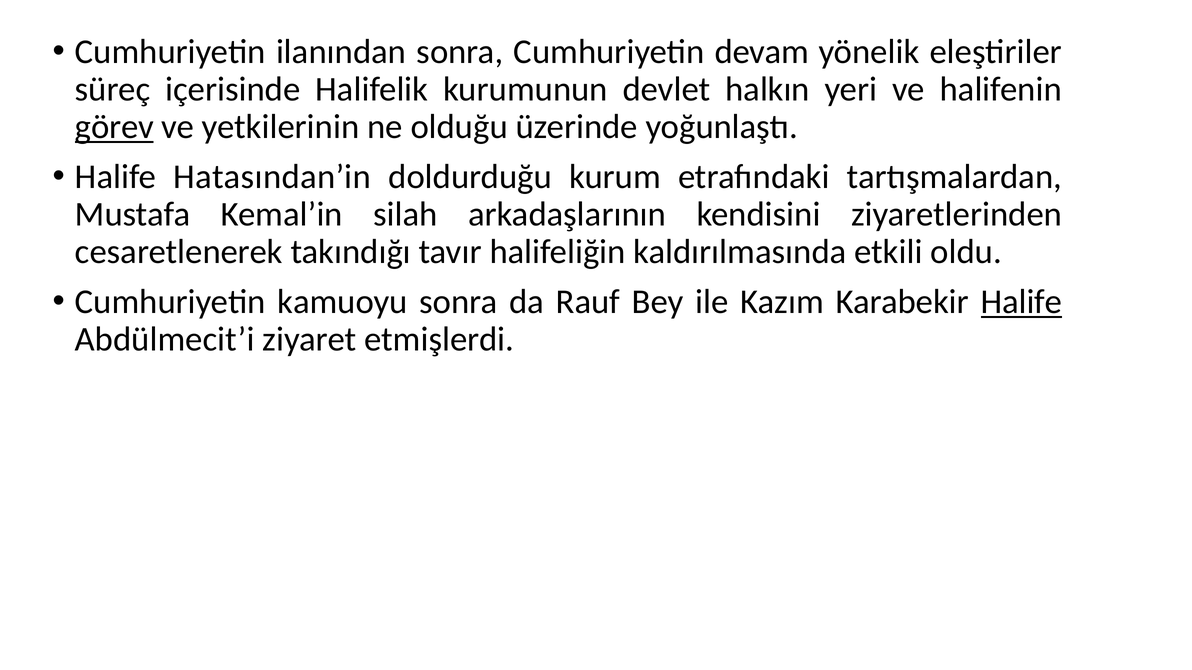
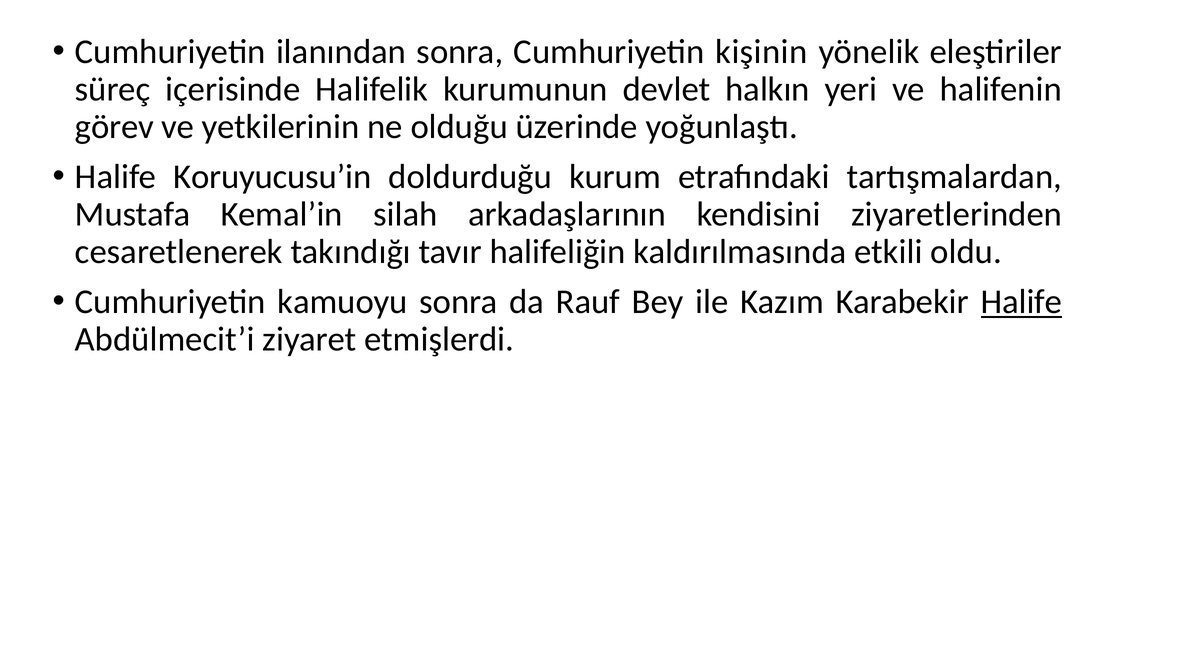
devam: devam -> kişinin (761, 52)
görev underline: present -> none (114, 127)
Hatasından’in: Hatasından’in -> Koruyucusu’in (272, 177)
